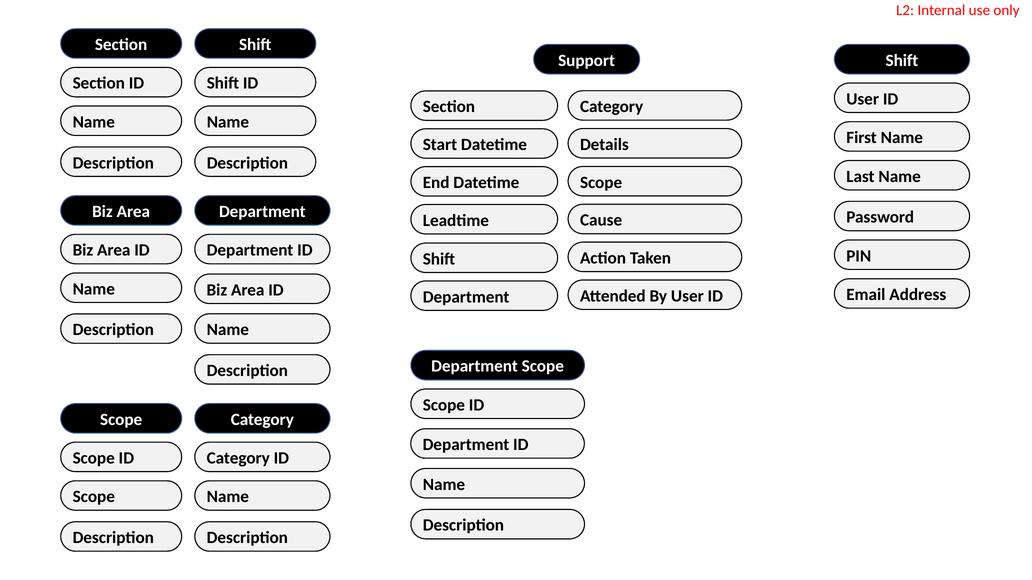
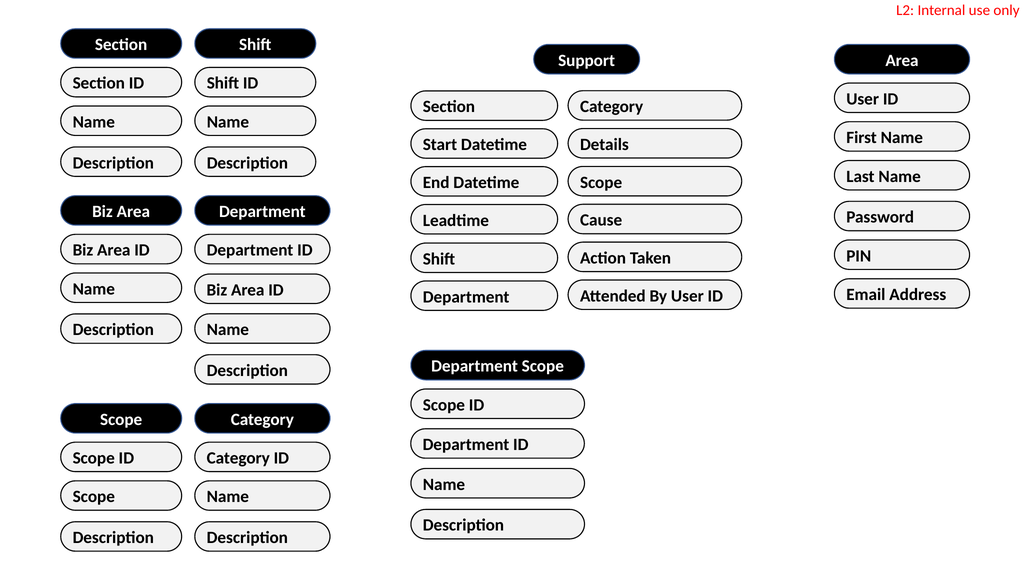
Shift: Shift -> Area (902, 60)
